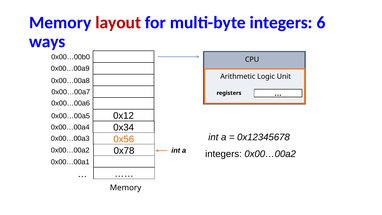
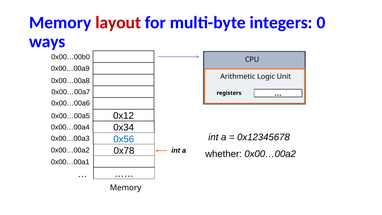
6: 6 -> 0 (321, 23)
0x56 colour: orange -> blue (124, 139)
integers: integers -> whether (224, 154)
